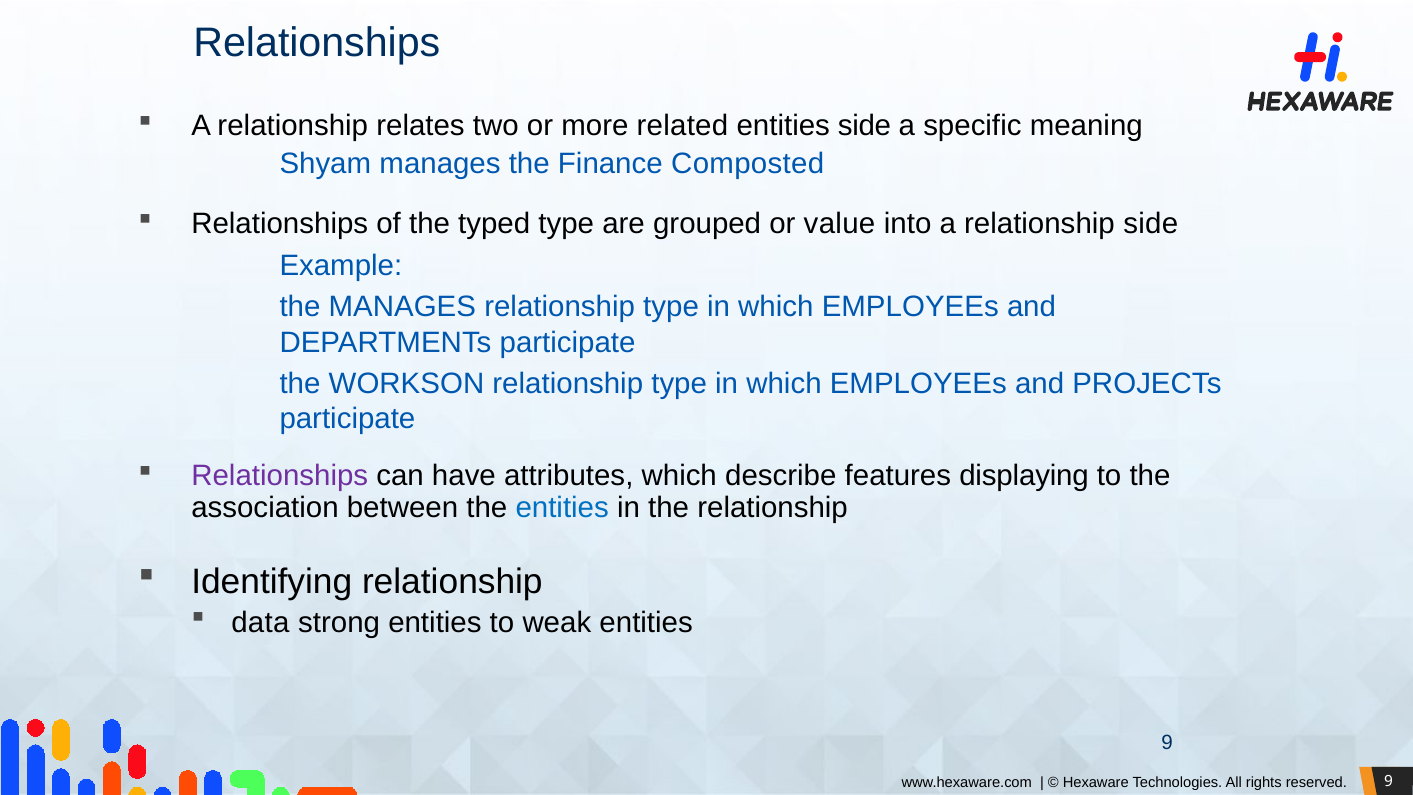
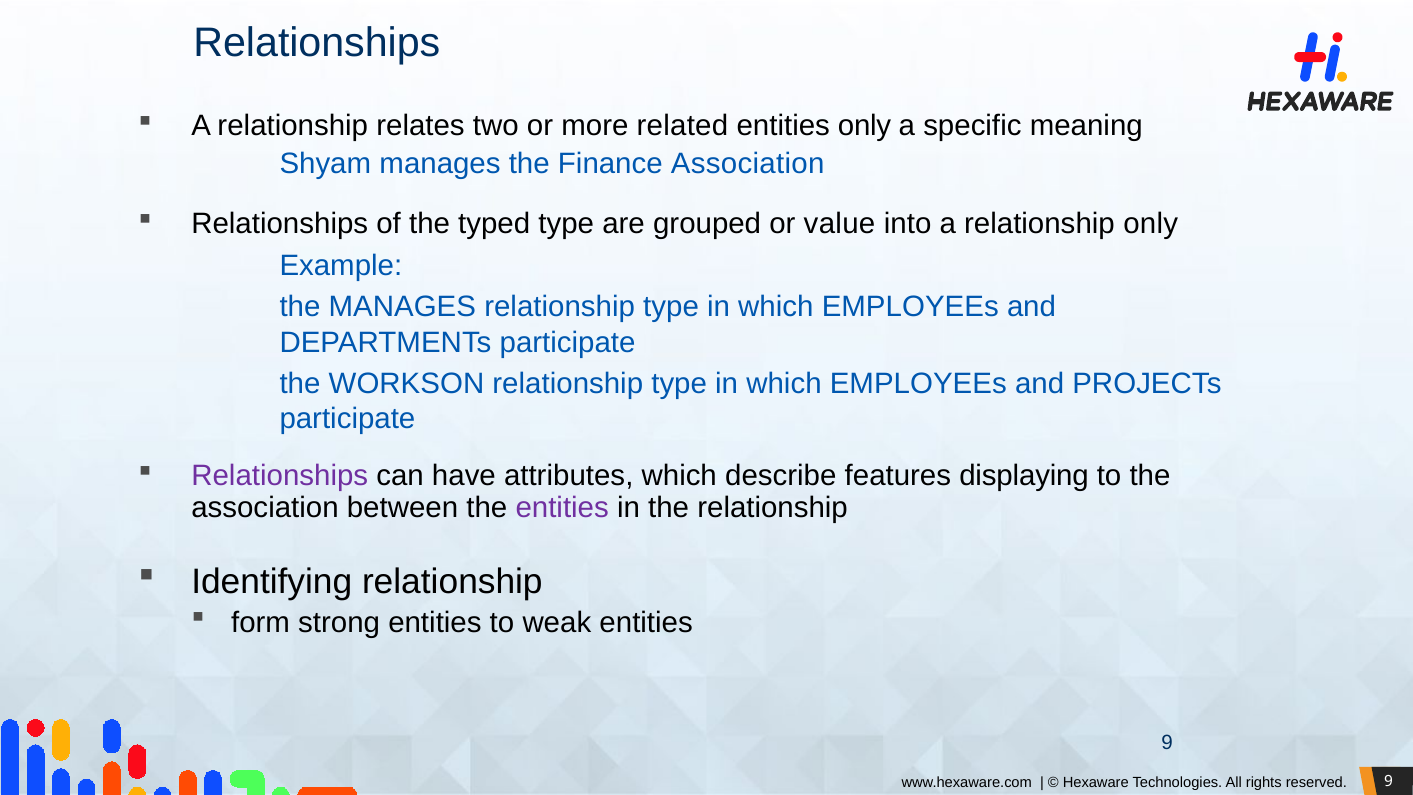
entities side: side -> only (864, 126)
Finance Composted: Composted -> Association (748, 163)
relationship side: side -> only (1151, 224)
entities colour: blue -> purple (562, 507)
data: data -> form (261, 622)
